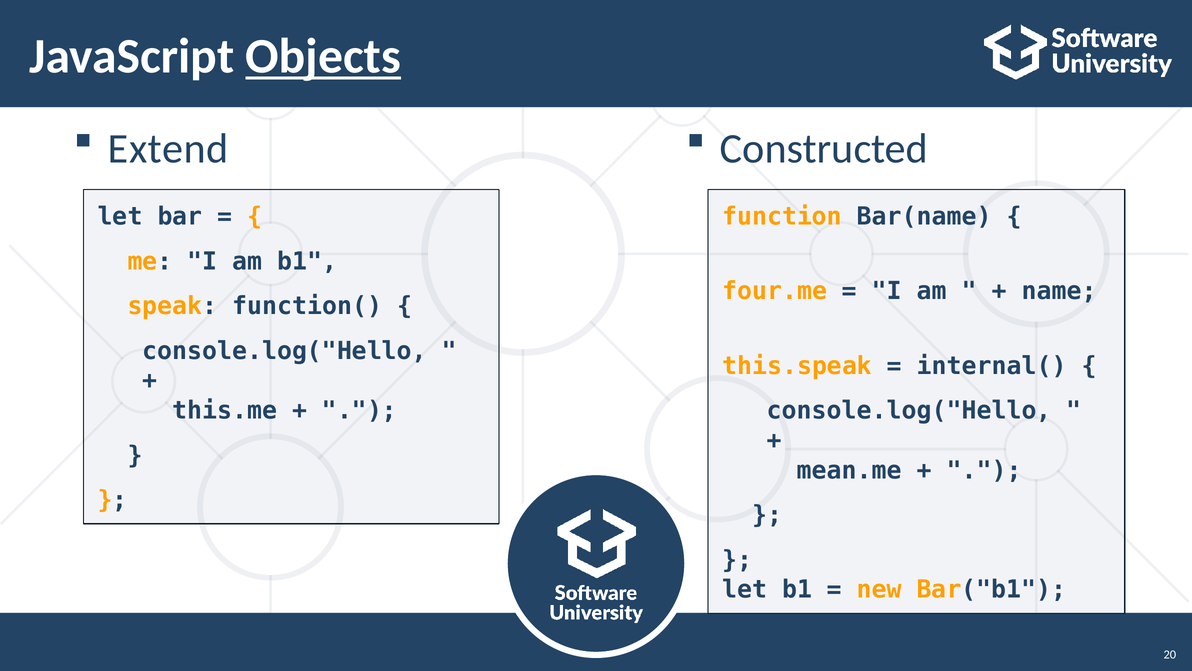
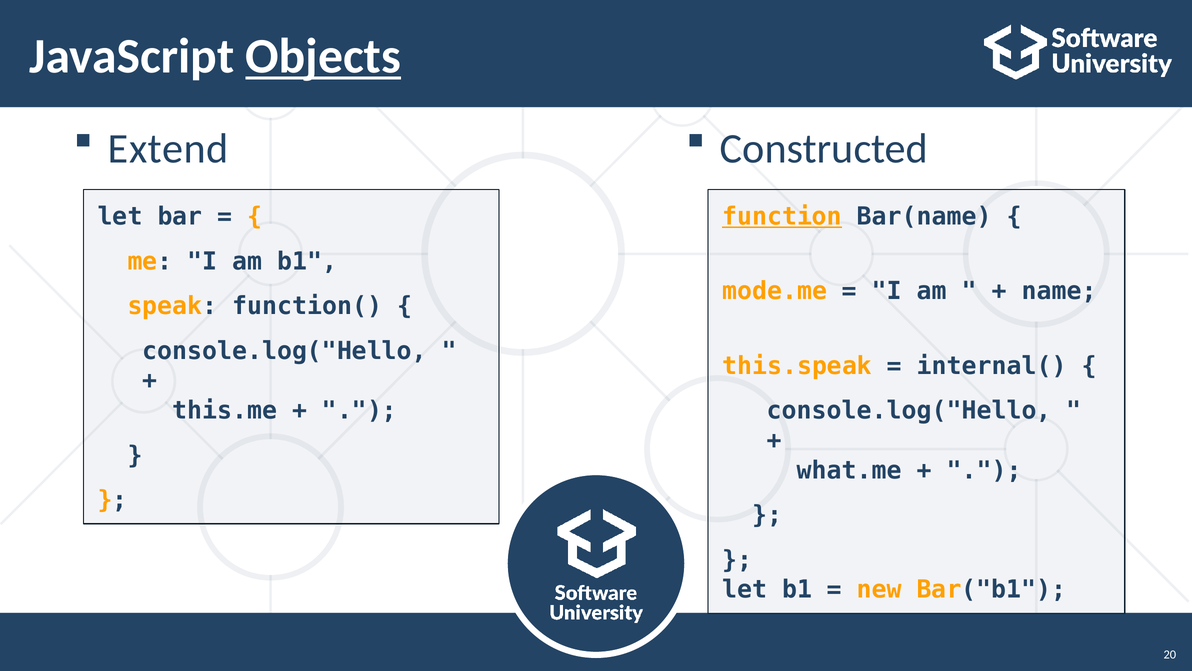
function underline: none -> present (782, 216)
four.me: four.me -> mode.me (775, 291)
mean.me: mean.me -> what.me (849, 470)
